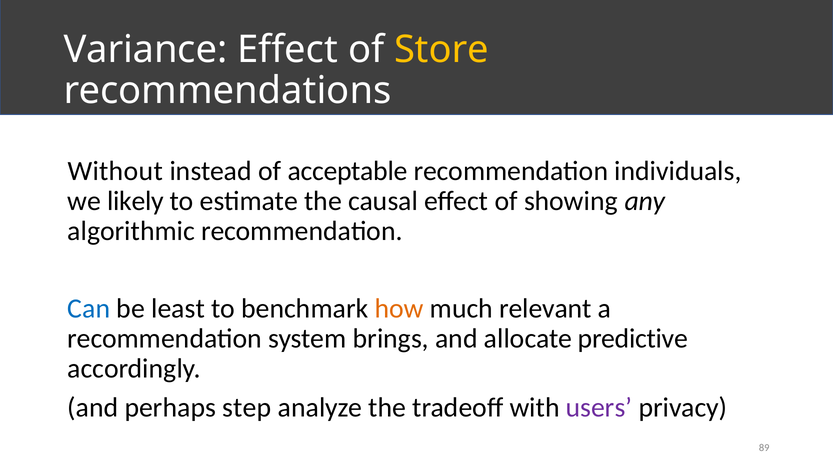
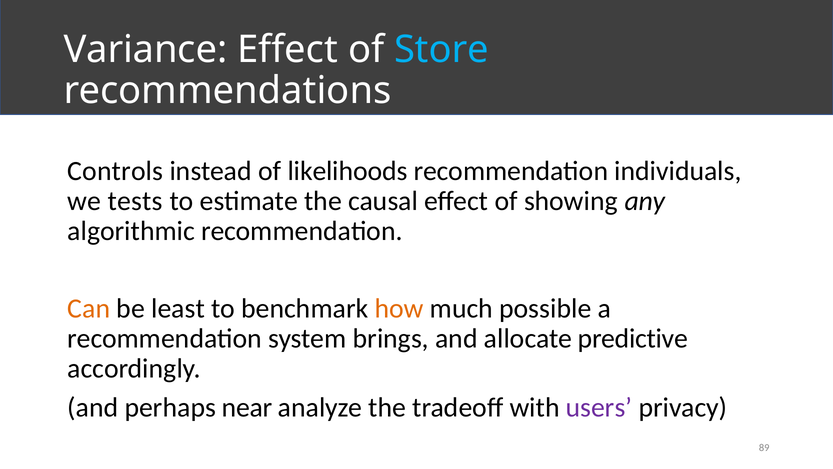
Store colour: yellow -> light blue (441, 49)
Without: Without -> Controls (115, 171)
acceptable: acceptable -> likelihoods (348, 171)
likely: likely -> tests (135, 201)
Can colour: blue -> orange (89, 308)
relevant: relevant -> possible (545, 308)
step: step -> near (247, 407)
